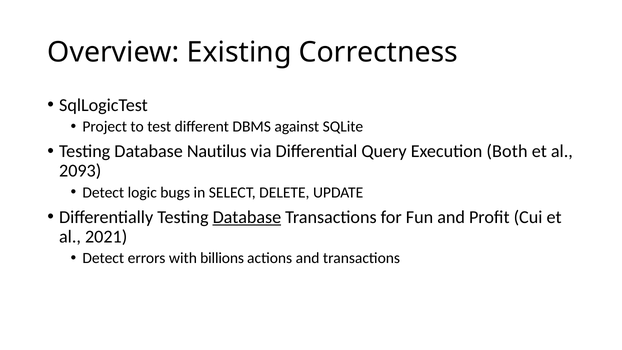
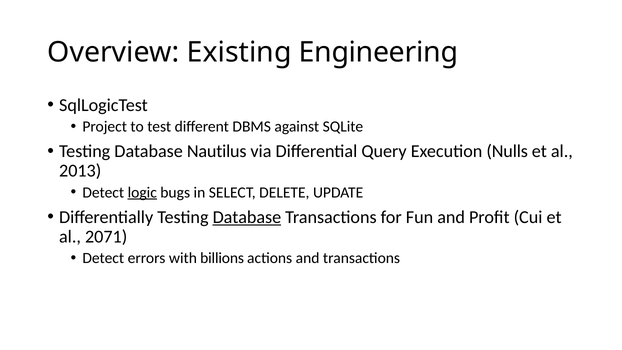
Correctness: Correctness -> Engineering (378, 52)
Both: Both -> Nulls (507, 151)
2093: 2093 -> 2013 (80, 171)
logic underline: none -> present (142, 192)
2021: 2021 -> 2071 (106, 237)
